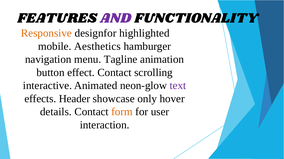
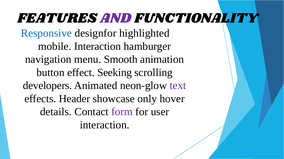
Responsive colour: orange -> blue (46, 33)
mobile Aesthetics: Aesthetics -> Interaction (98, 46)
Tagline: Tagline -> Smooth (121, 60)
effect Contact: Contact -> Seeking (115, 73)
interactive: interactive -> developers (48, 86)
form colour: orange -> purple (122, 112)
